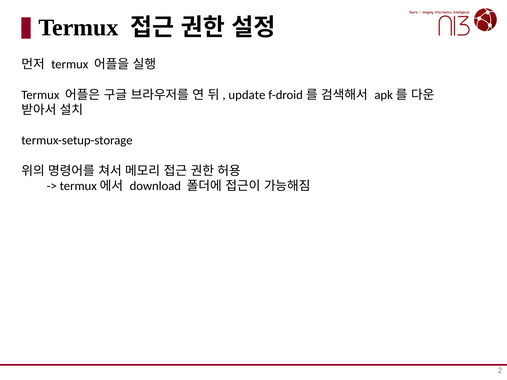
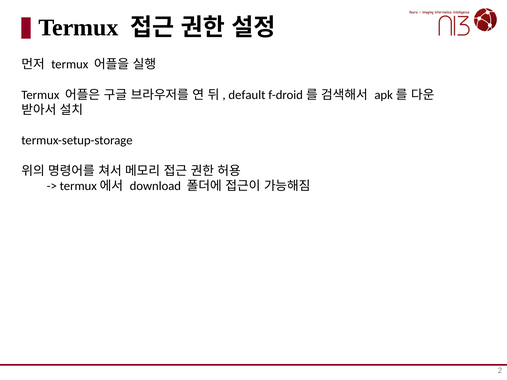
update: update -> default (247, 95)
